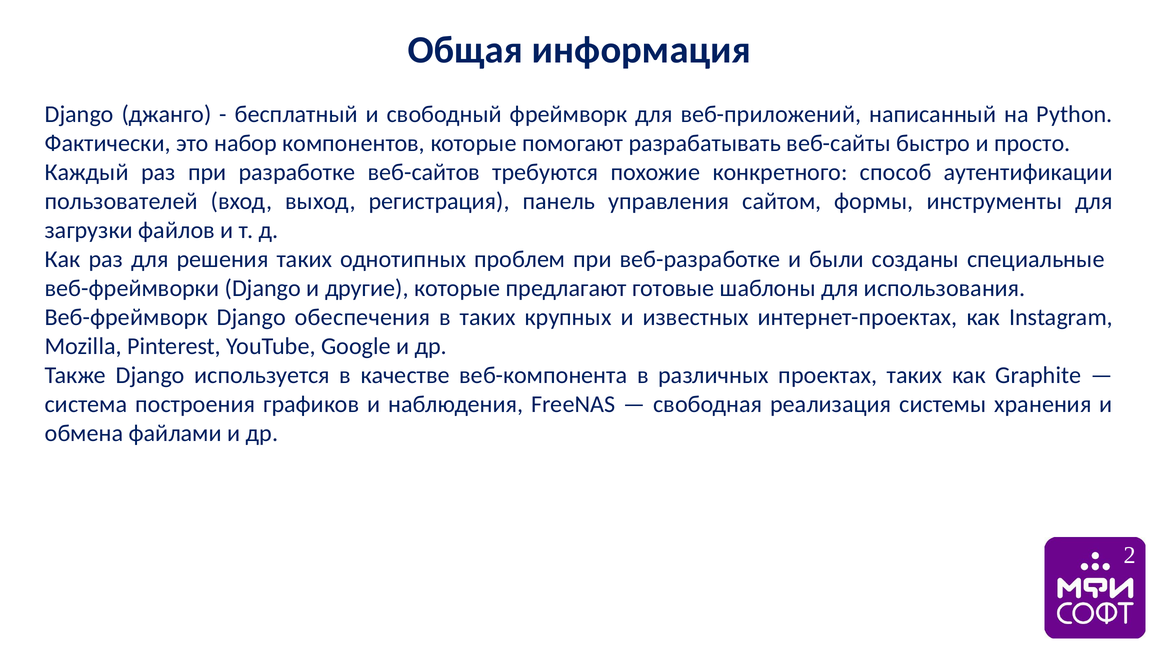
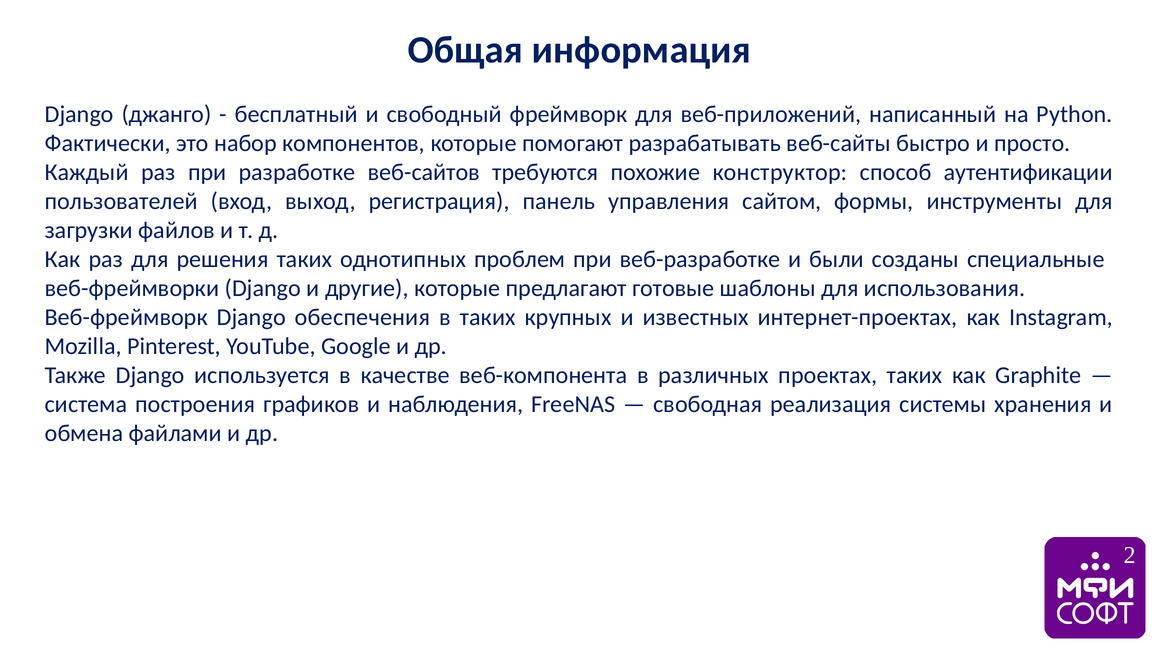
конкретного: конкретного -> конструктор (780, 172)
